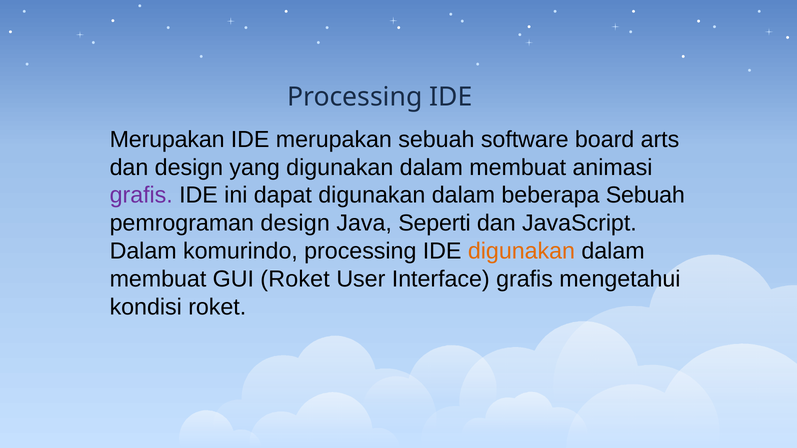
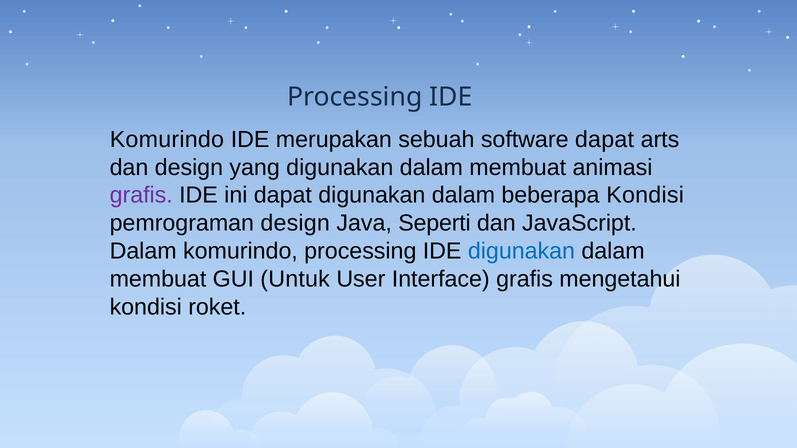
Merupakan: Merupakan -> Komurindo (167, 140)
software board: board -> dapat (604, 140)
beberapa Sebuah: Sebuah -> Kondisi (645, 195)
digunakan colour: orange -> blue (521, 251)
GUI Roket: Roket -> Untuk (295, 279)
